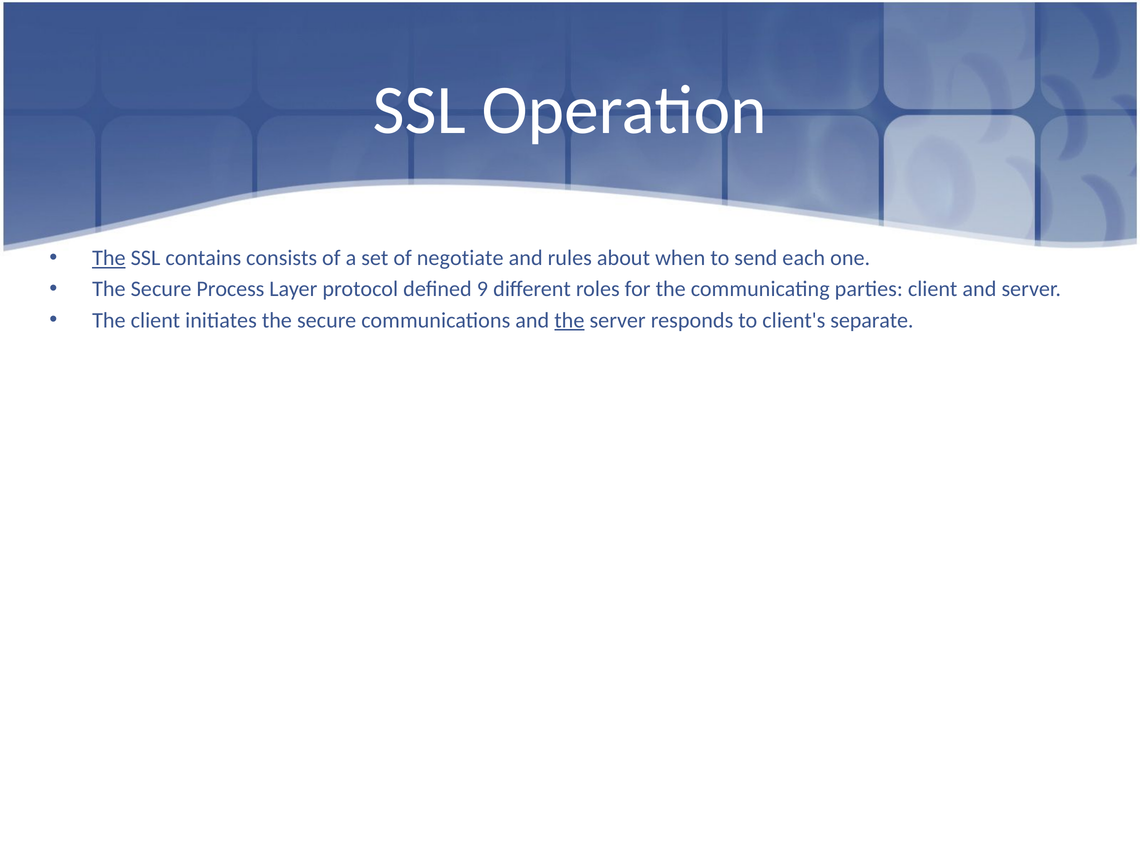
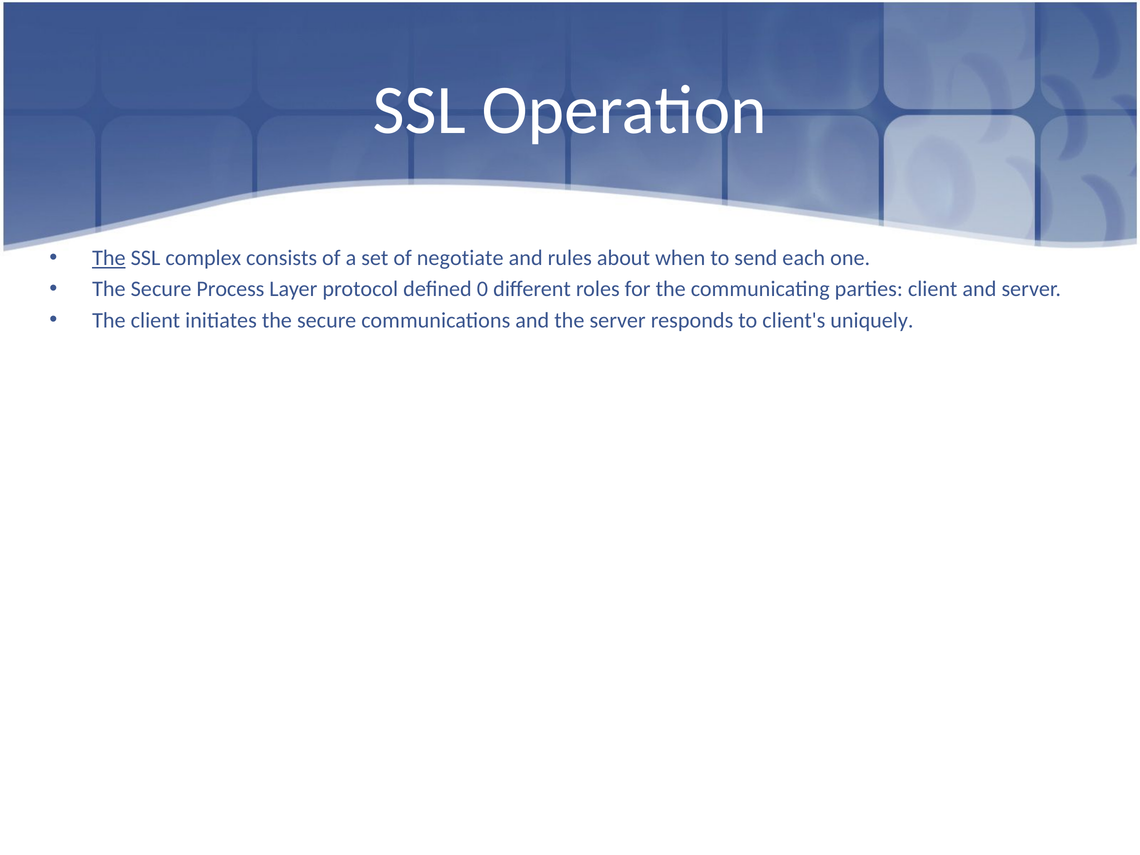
contains: contains -> complex (203, 258)
9: 9 -> 0 (482, 289)
the underline: present -> none (569, 320)
separate: separate -> uniquely (872, 320)
